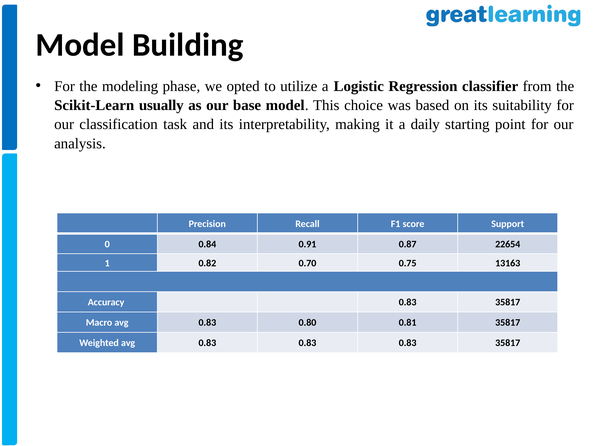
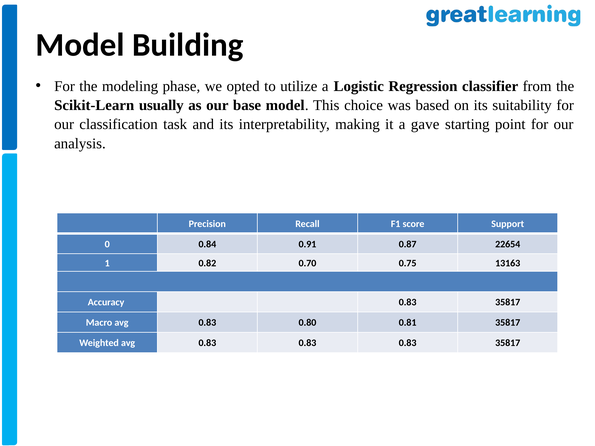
daily: daily -> gave (425, 124)
